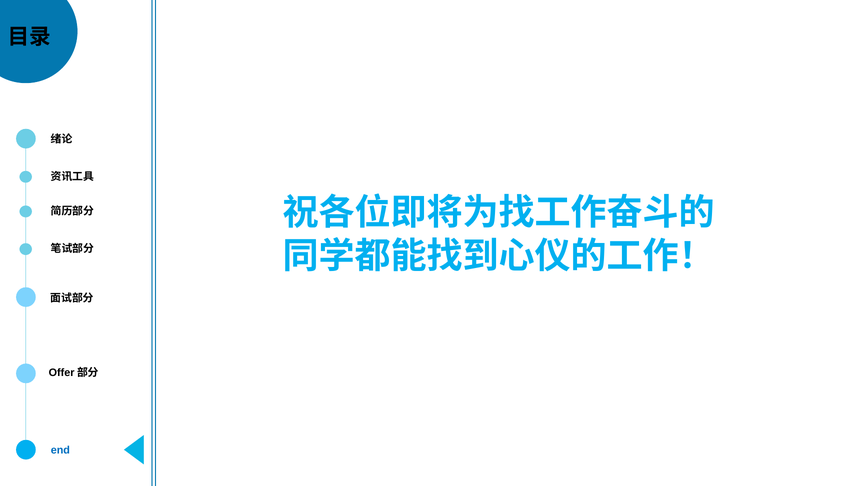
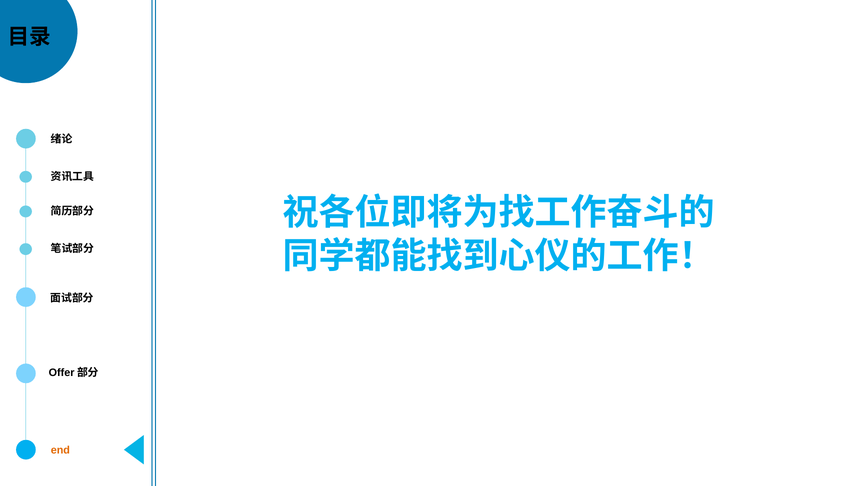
end colour: blue -> orange (60, 451)
